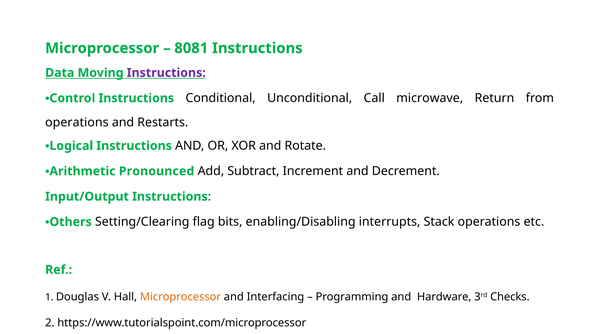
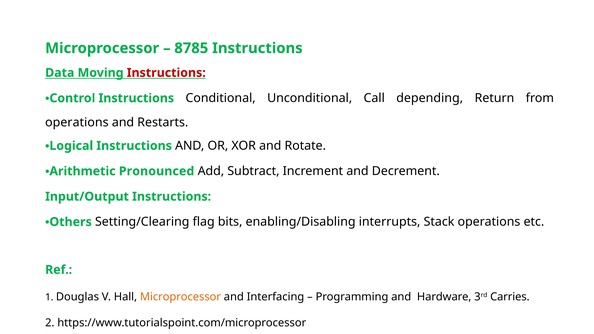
8081: 8081 -> 8785 (191, 48)
Instructions colour: purple -> red (166, 73)
microwave: microwave -> depending (430, 98)
Checks: Checks -> Carries (510, 297)
